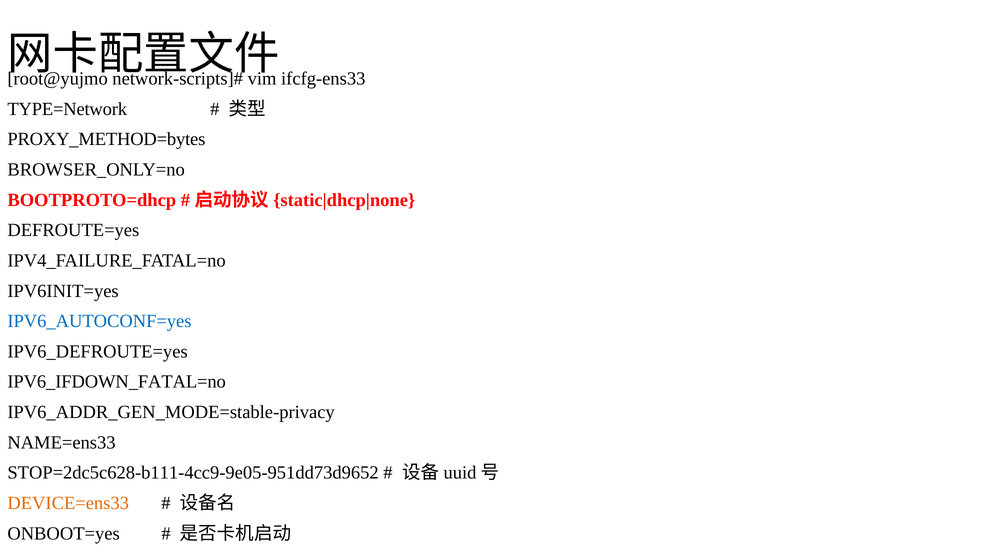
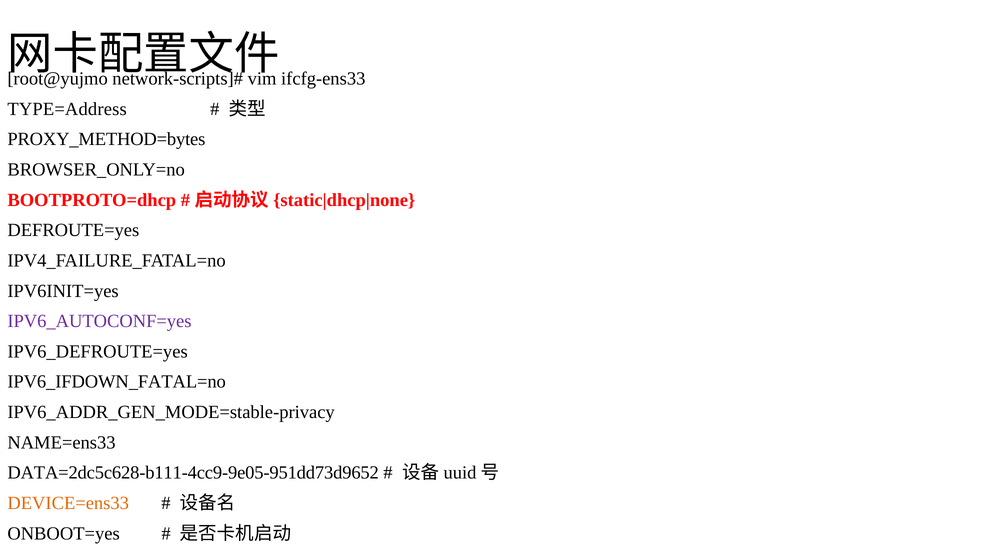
TYPE=Network: TYPE=Network -> TYPE=Address (67, 109)
IPV6_AUTOCONF=yes colour: blue -> purple (99, 321)
STOP=2dc5c628-b111-4cc9-9e05-951dd73d9652: STOP=2dc5c628-b111-4cc9-9e05-951dd73d9652 -> DATA=2dc5c628-b111-4cc9-9e05-951dd73d9652 (193, 473)
